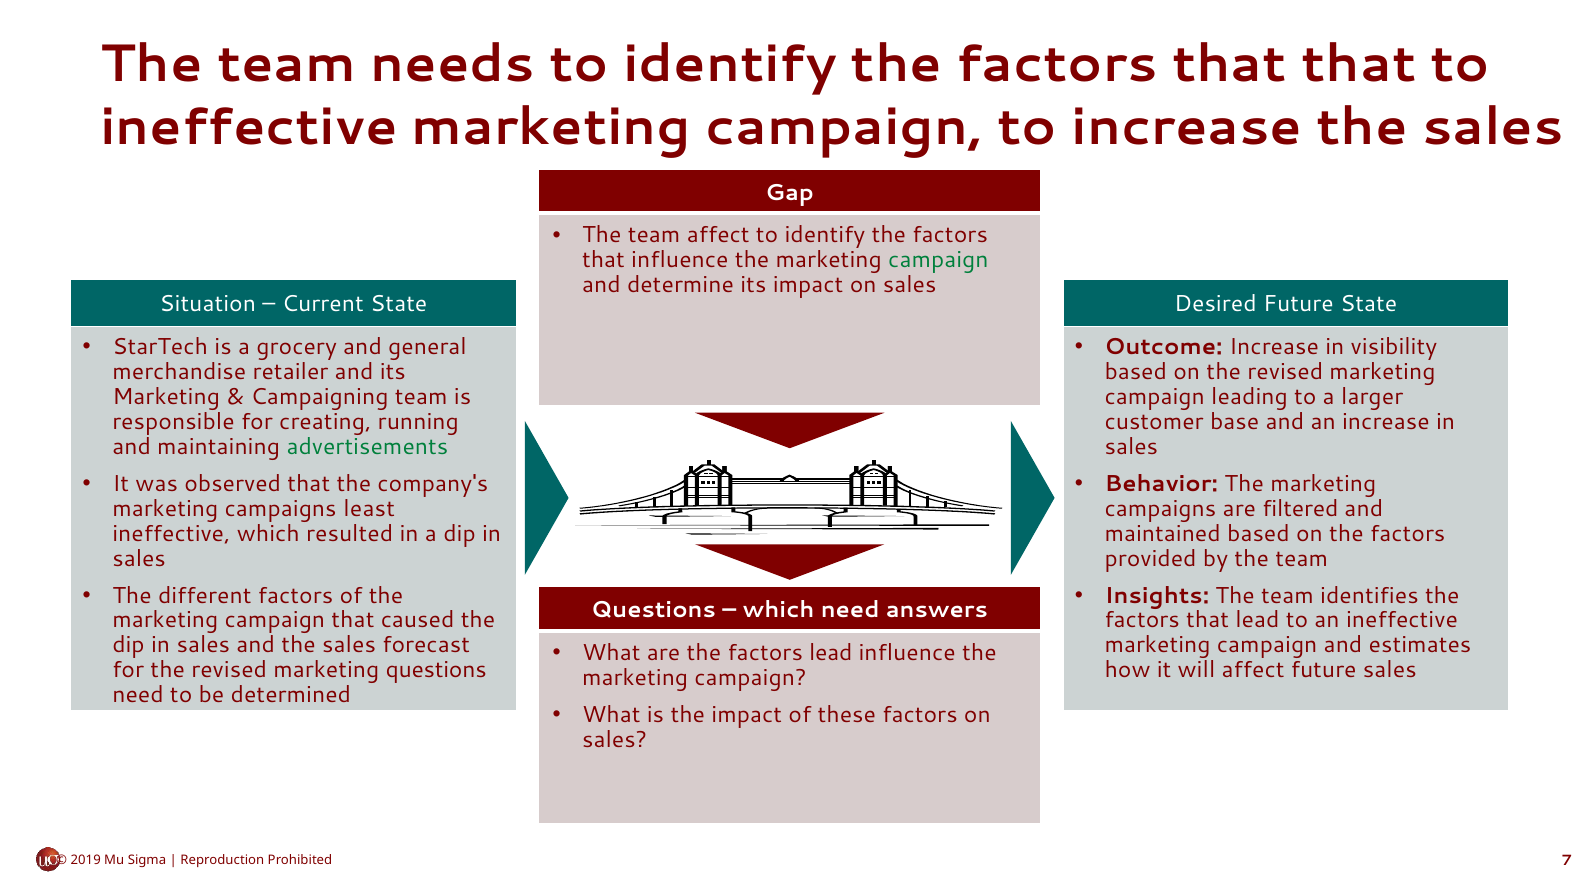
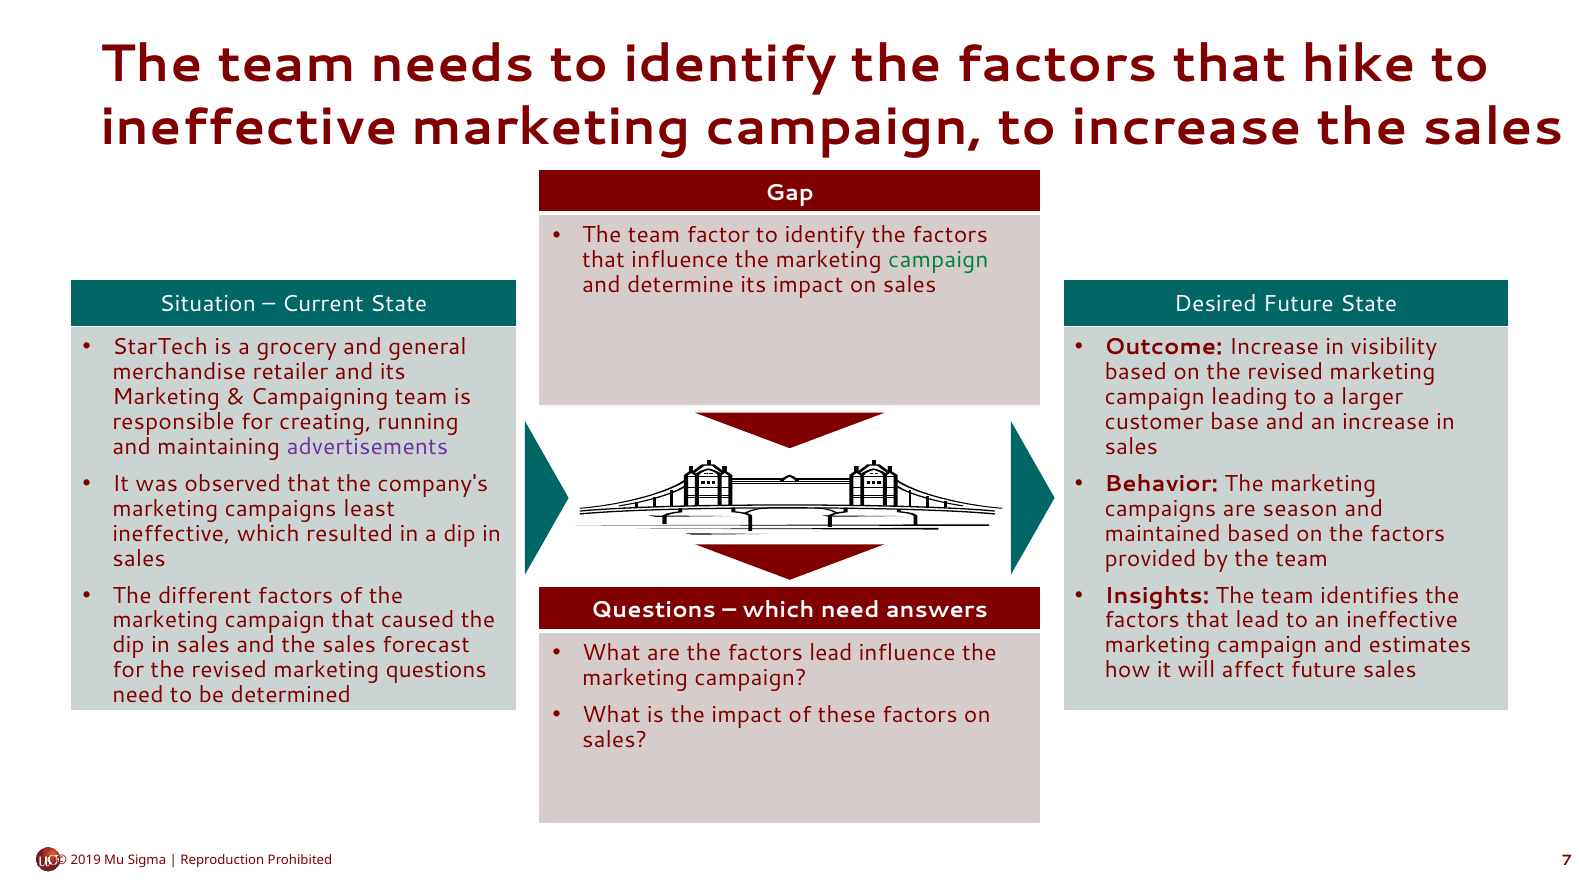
that that: that -> hike (1359, 64)
team affect: affect -> factor (718, 235)
advertisements colour: green -> purple (367, 447)
filtered: filtered -> season (1300, 509)
